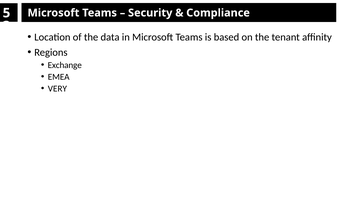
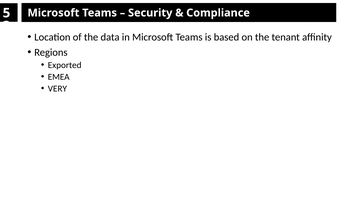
Exchange: Exchange -> Exported (65, 65)
